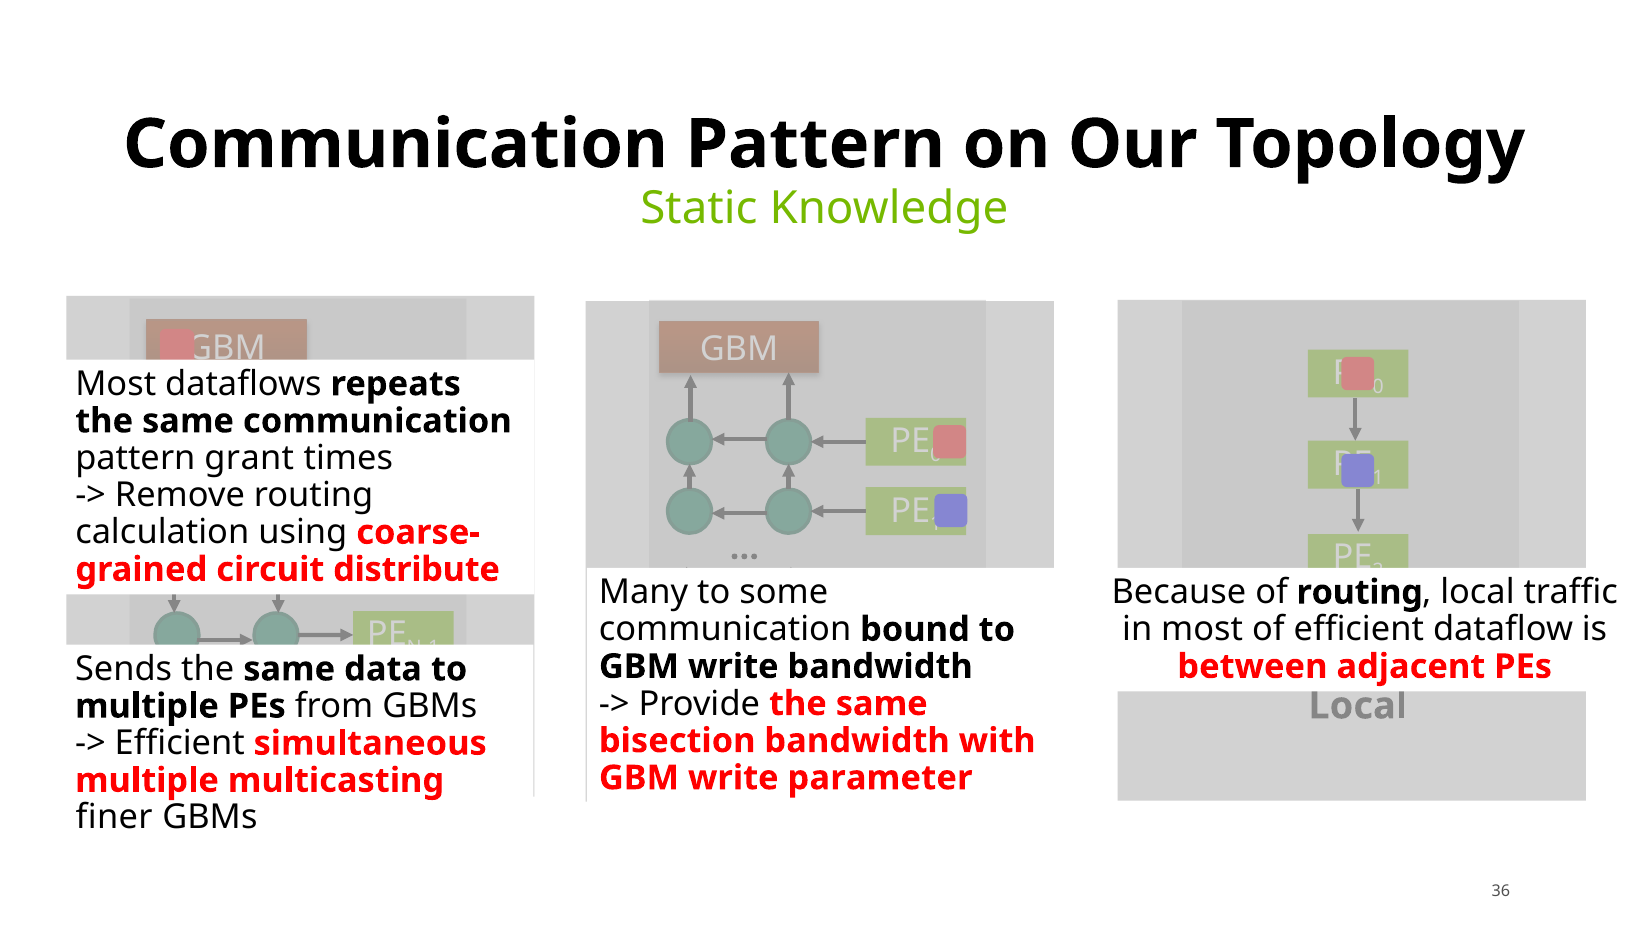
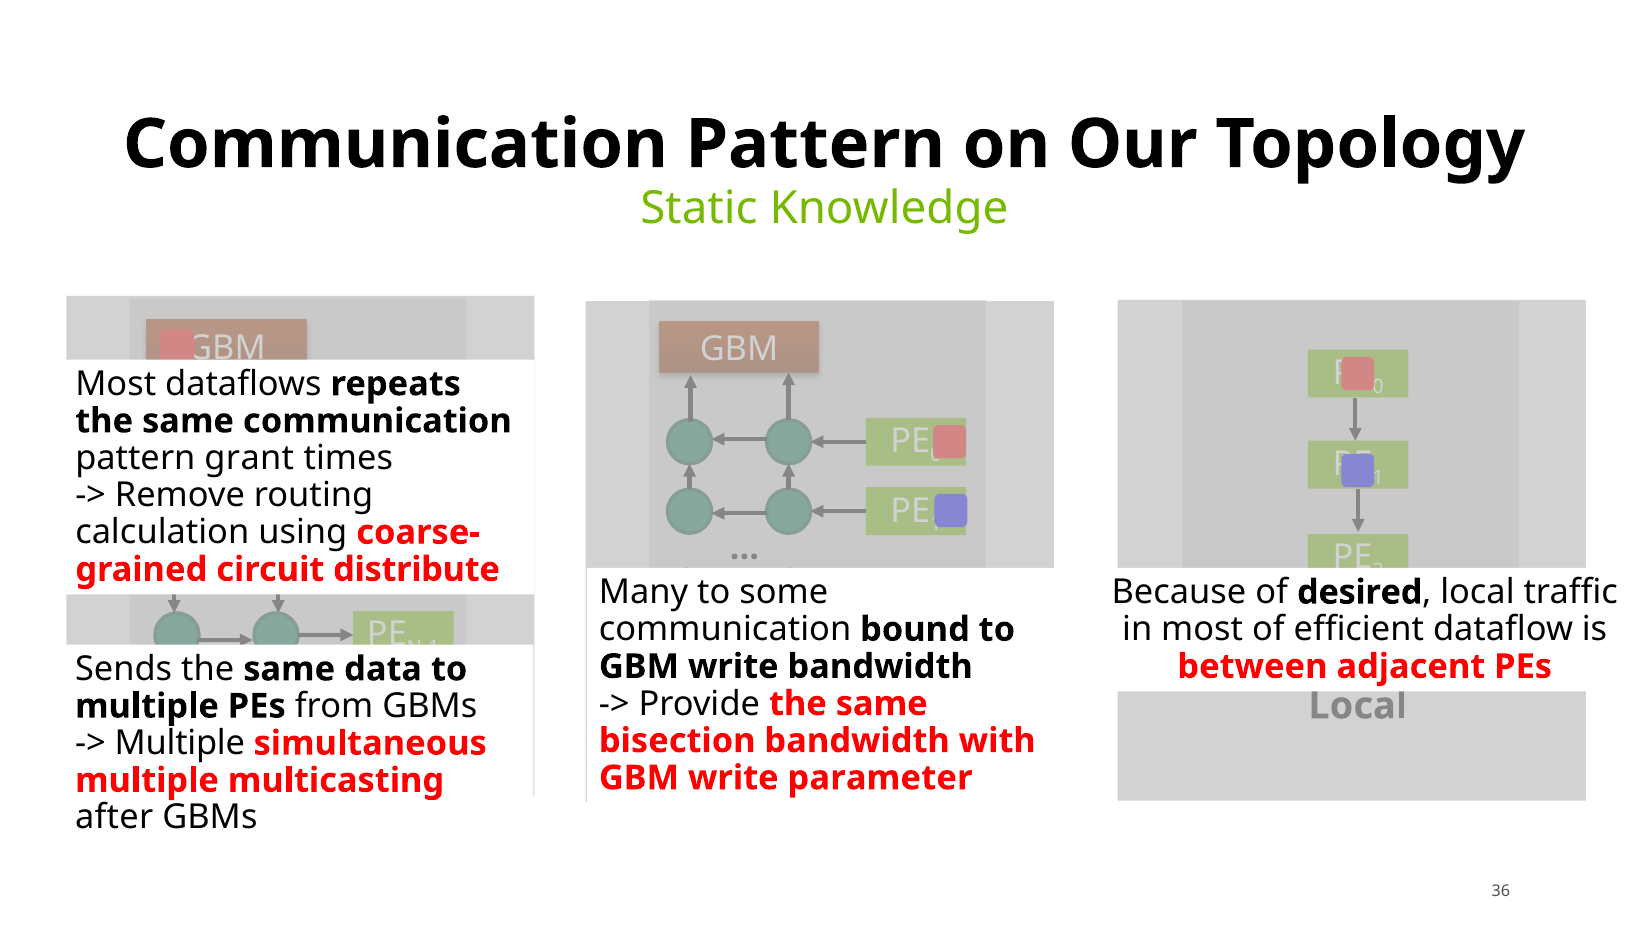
of routing: routing -> desired (1360, 592)
Efficient: Efficient -> Multiple (180, 743)
finer: finer -> after (114, 817)
